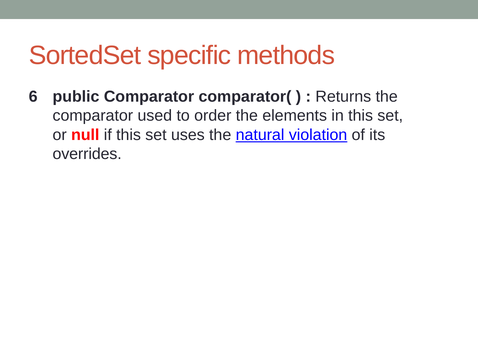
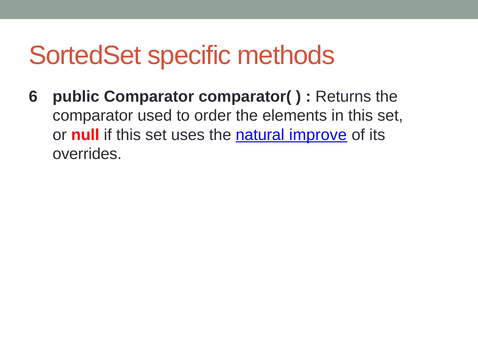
violation: violation -> improve (318, 135)
